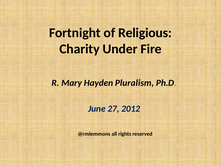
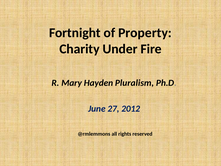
Religious: Religious -> Property (145, 33)
